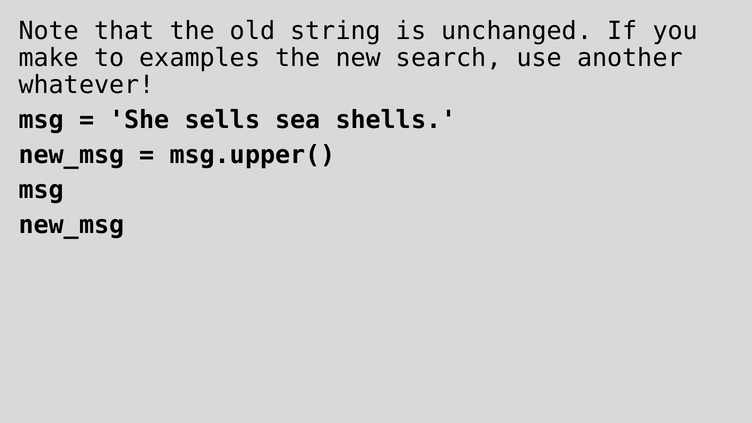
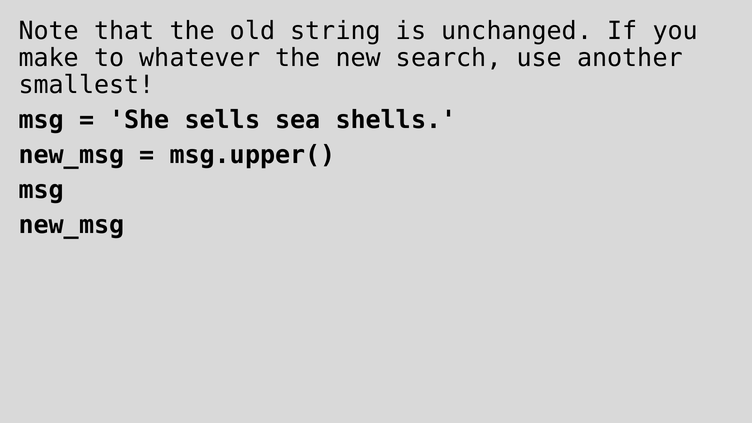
examples: examples -> whatever (200, 58)
whatever: whatever -> smallest (87, 85)
